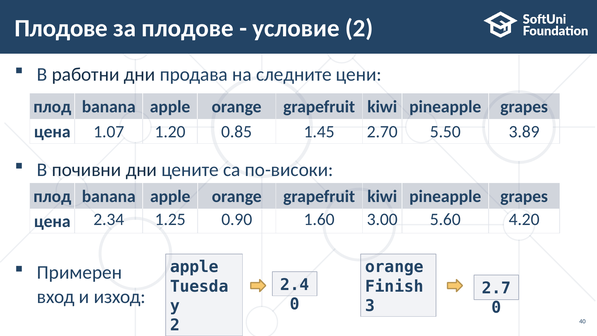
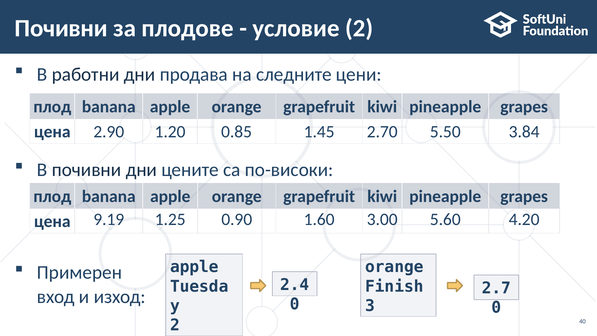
Плодове: Плодове -> Почивни (61, 28)
1.07: 1.07 -> 2.90 (109, 132)
3.89: 3.89 -> 3.84 (524, 132)
2.34: 2.34 -> 9.19 (109, 219)
